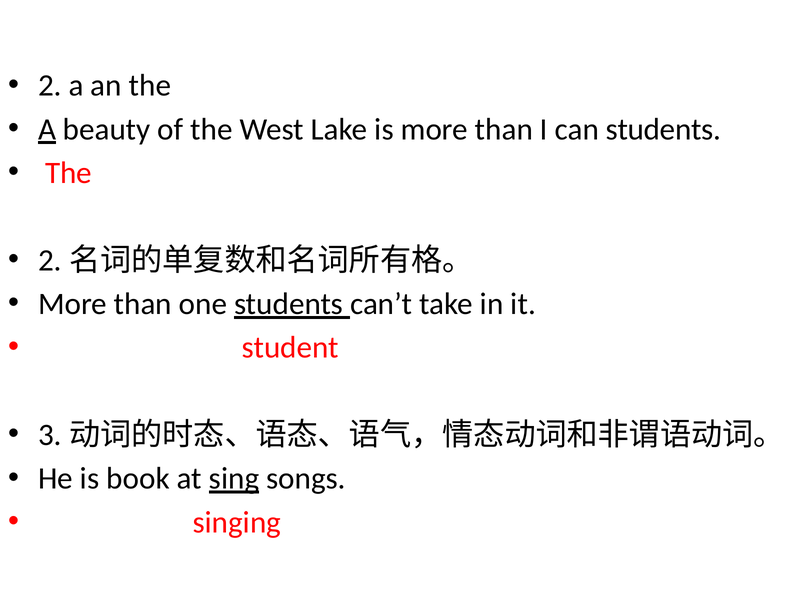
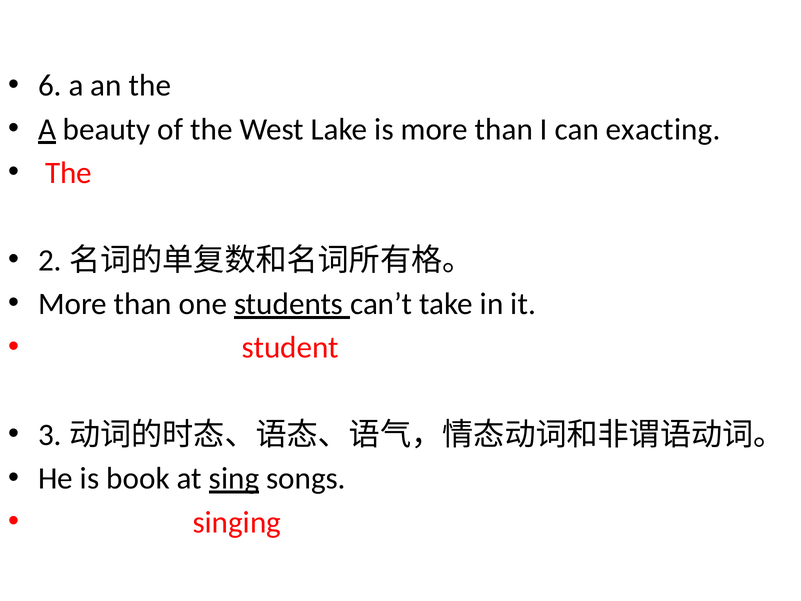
2: 2 -> 6 (50, 86)
can students: students -> exacting (663, 129)
